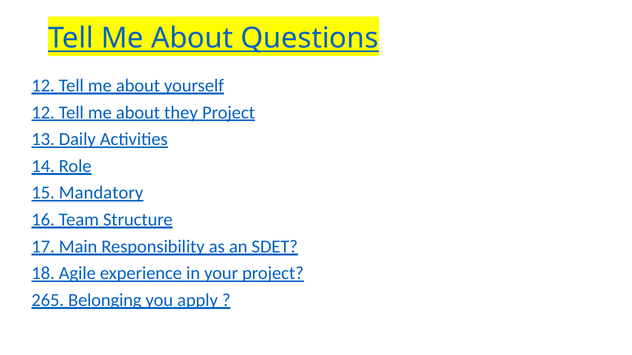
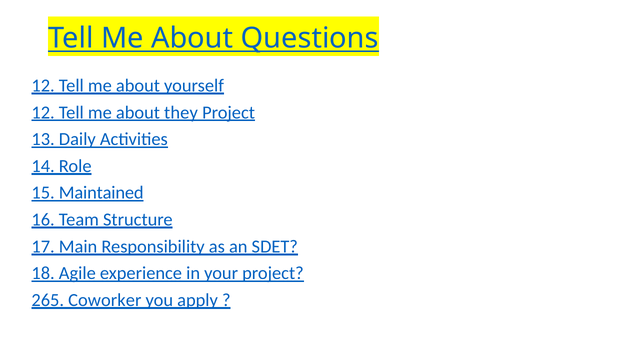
Mandatory: Mandatory -> Maintained (101, 193)
Belonging: Belonging -> Coworker (105, 301)
